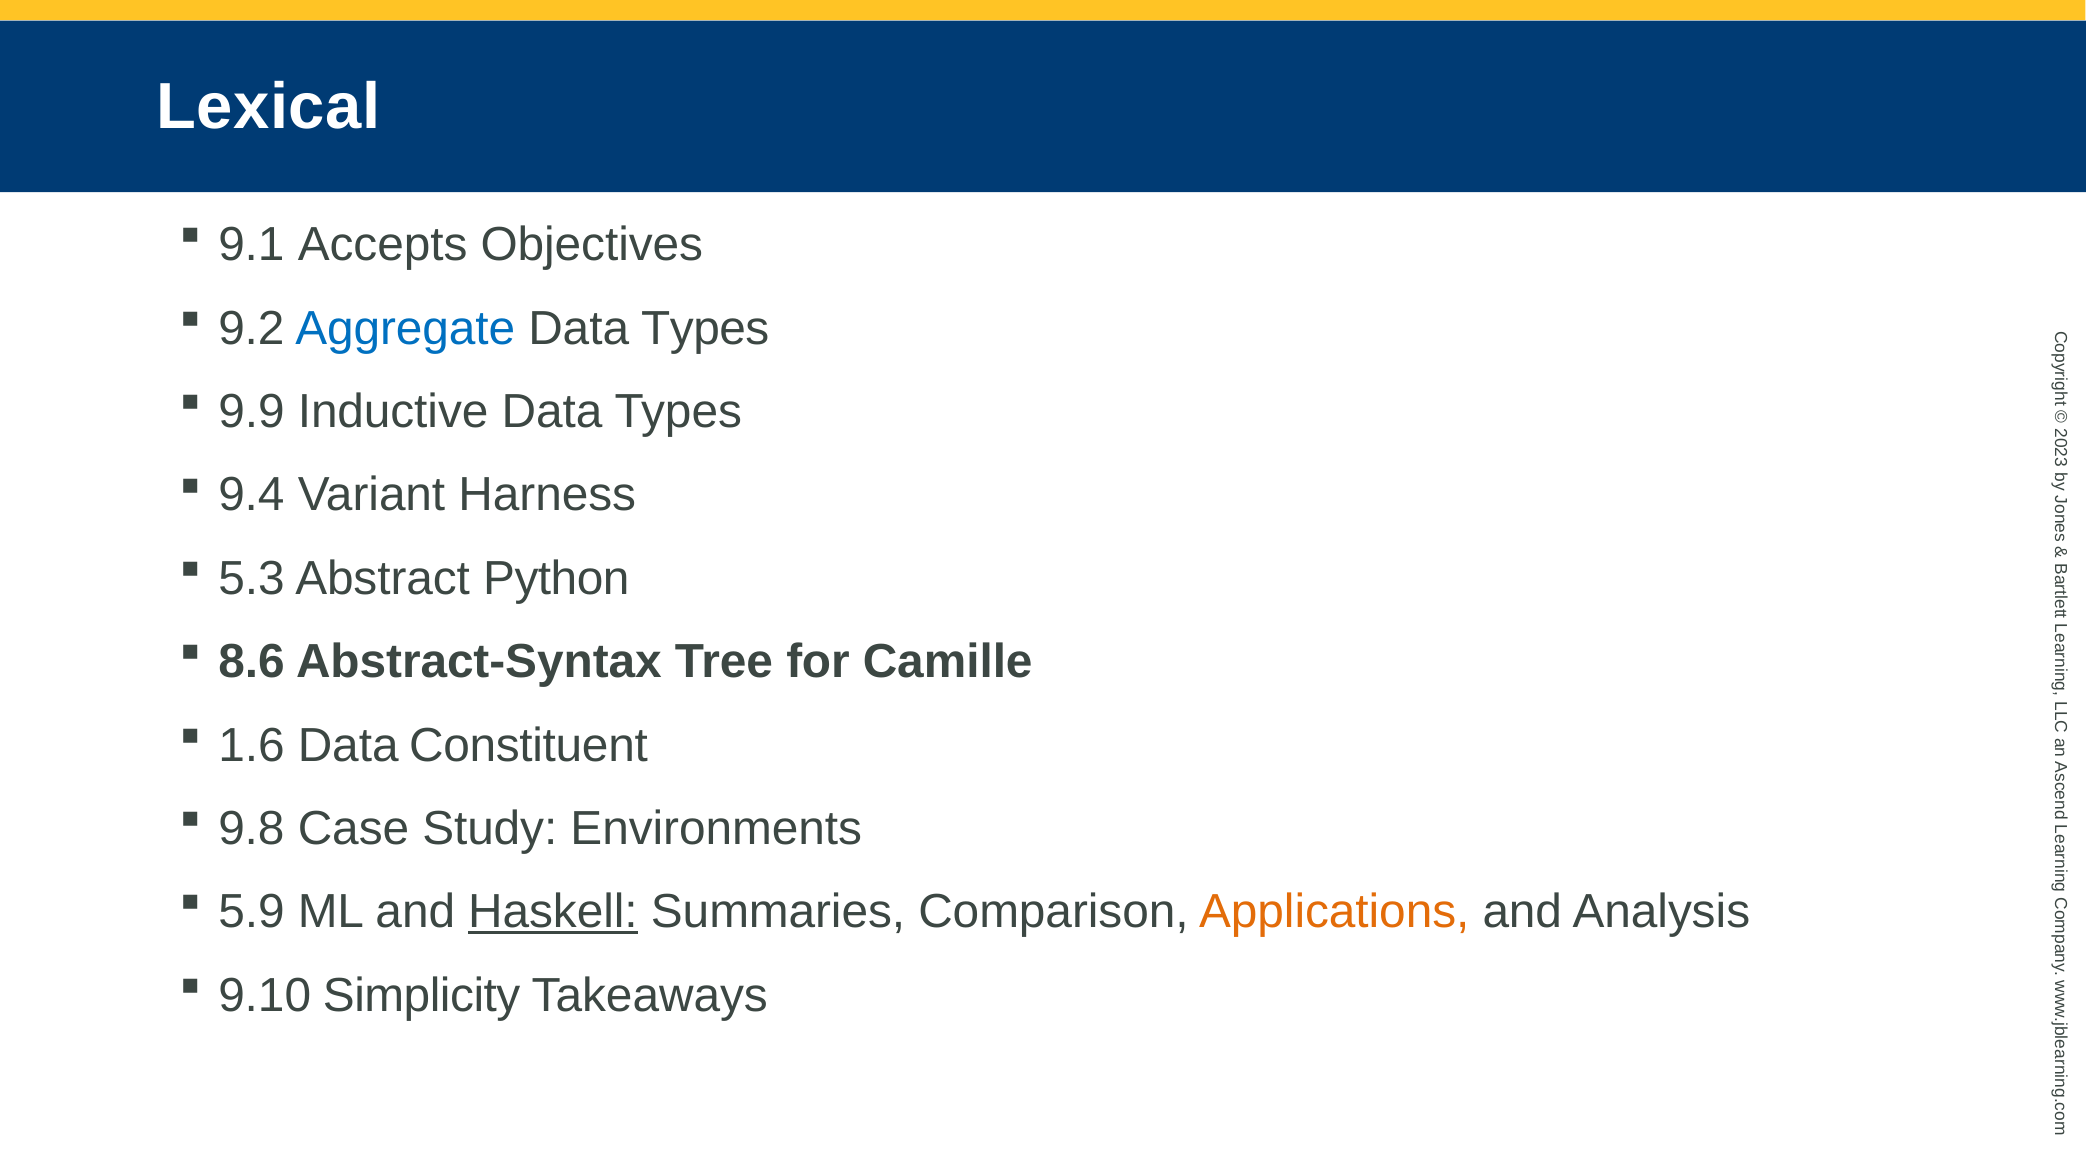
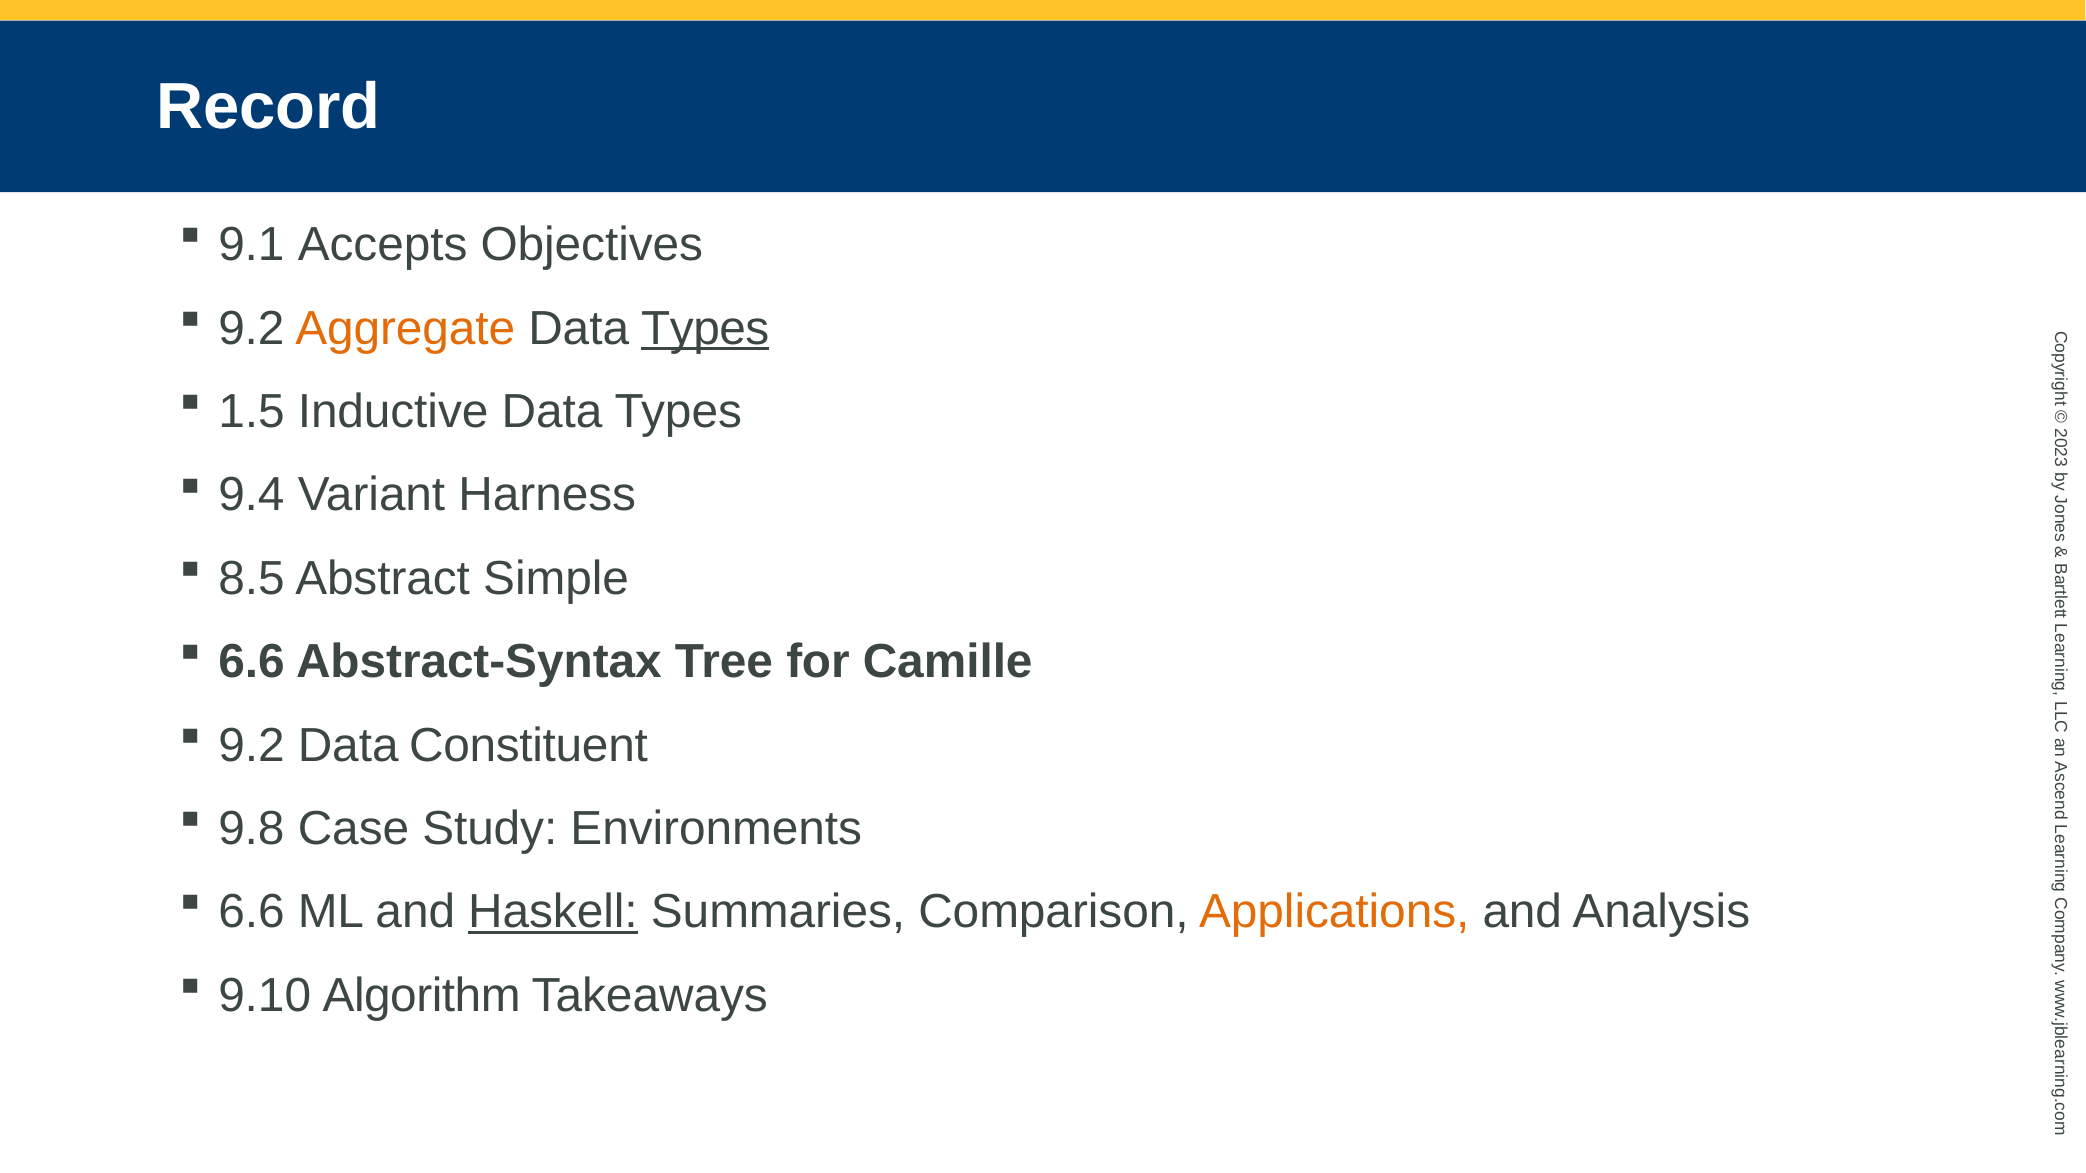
Lexical: Lexical -> Record (269, 107)
Aggregate colour: blue -> orange (405, 328)
Types underline: none -> present (705, 328)
9.9: 9.9 -> 1.5 (252, 412)
5.3: 5.3 -> 8.5 (252, 579)
Python: Python -> Simple (556, 579)
8.6: 8.6 -> 6.6 (252, 662)
1.6: 1.6 -> 9.2 (252, 745)
5.9: 5.9 -> 6.6 (252, 912)
Simplicity: Simplicity -> Algorithm (422, 996)
